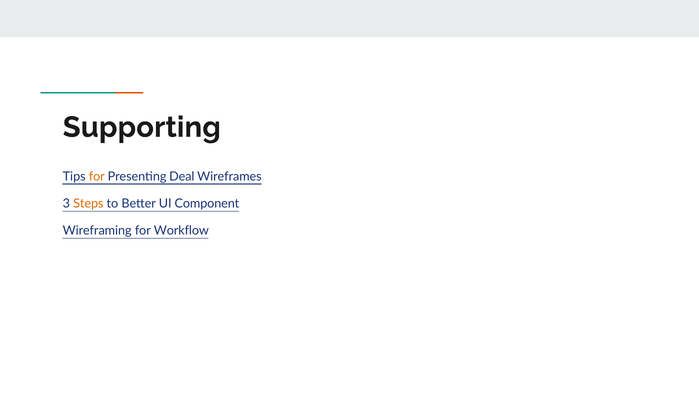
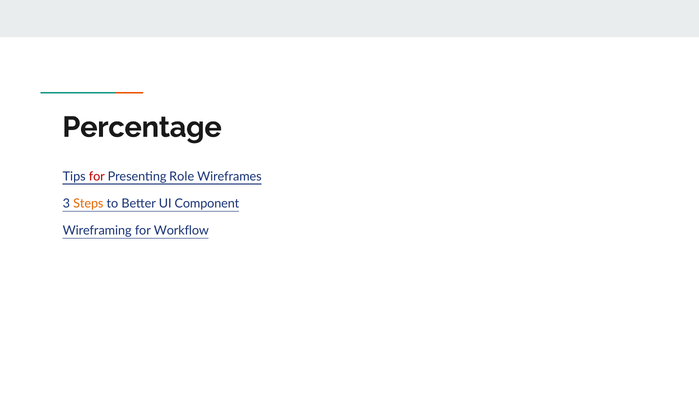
Supporting: Supporting -> Percentage (142, 127)
for colour: orange -> red (97, 177)
Deal: Deal -> Role (182, 177)
